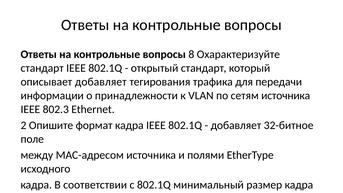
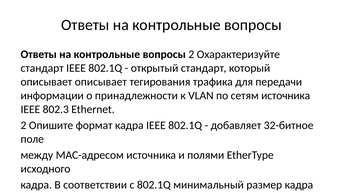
вопросы 8: 8 -> 2 (191, 54)
описывает добавляет: добавляет -> описывает (101, 82)
